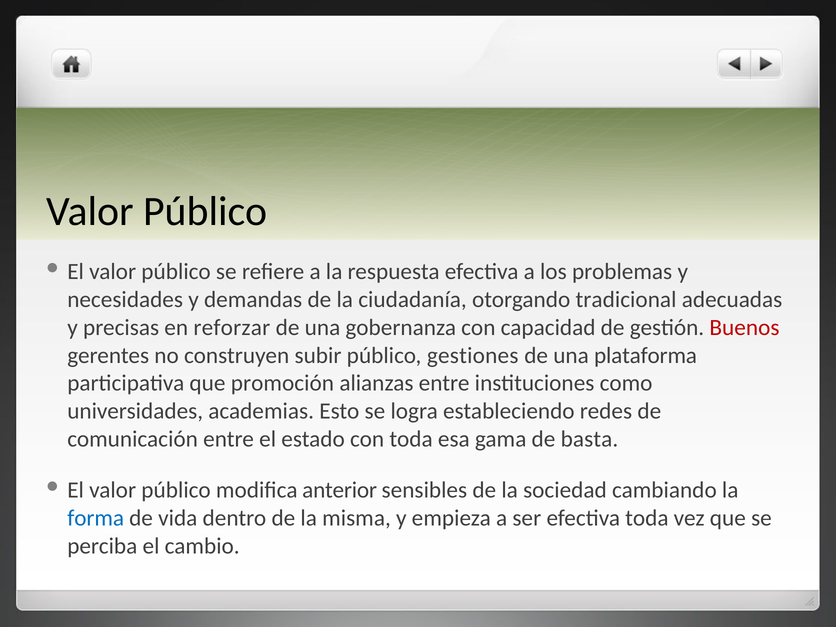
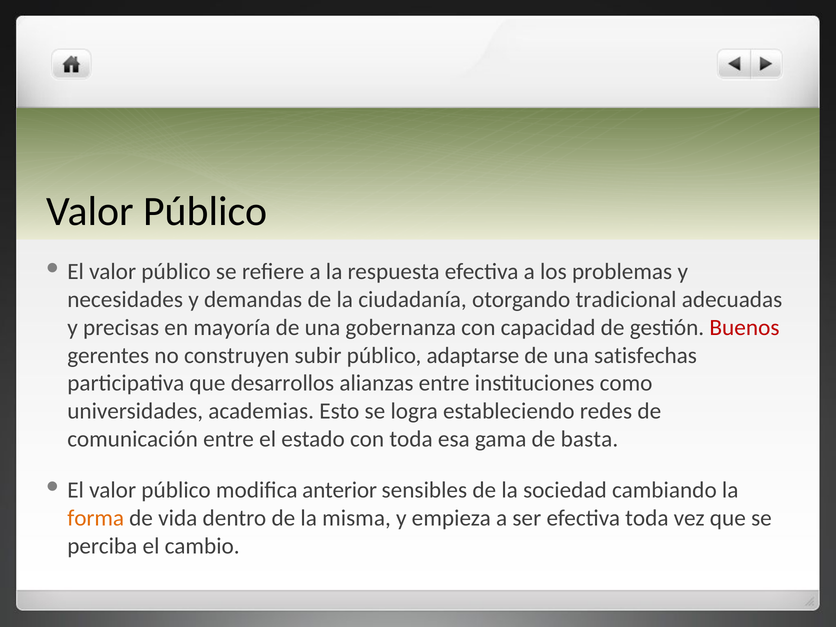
reforzar: reforzar -> mayoría (232, 328)
gestiones: gestiones -> adaptarse (473, 355)
plataforma: plataforma -> satisfechas (645, 355)
promoción: promoción -> desarrollos (282, 383)
forma colour: blue -> orange (96, 518)
